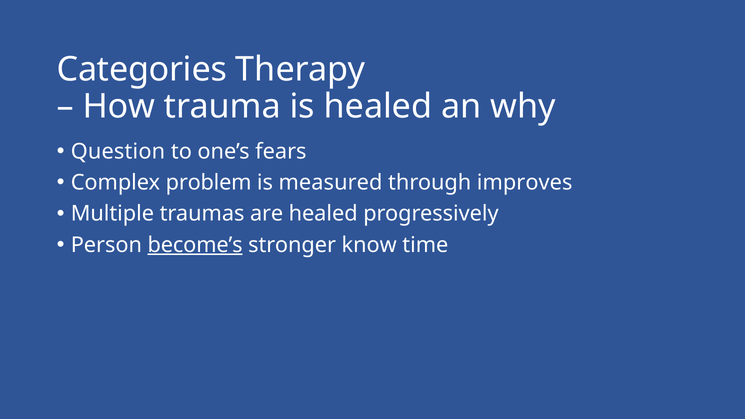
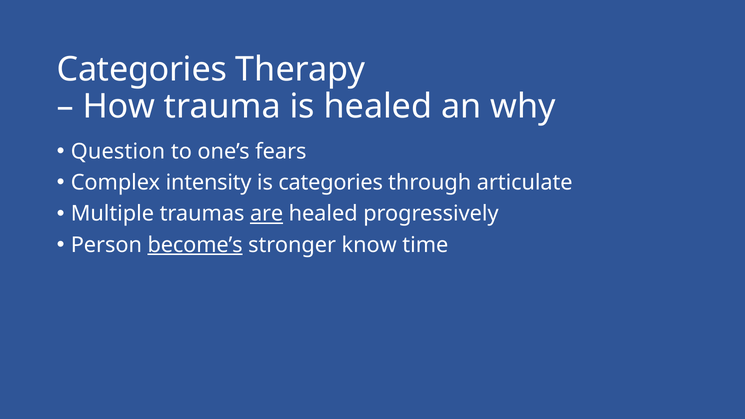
problem: problem -> intensity (209, 183)
is measured: measured -> categories (331, 183)
improves: improves -> articulate (525, 183)
are underline: none -> present (267, 214)
